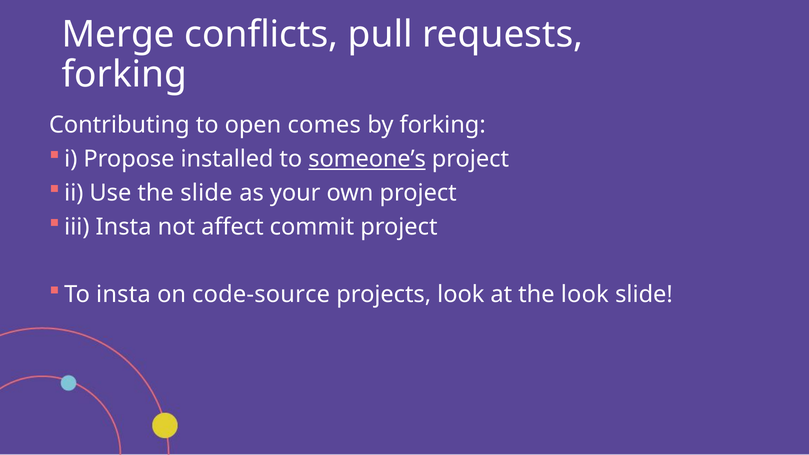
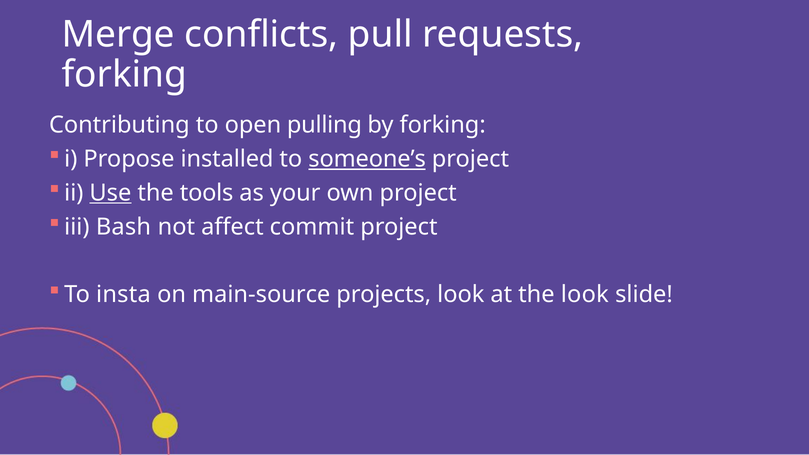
comes: comes -> pulling (324, 125)
Use underline: none -> present (110, 193)
the slide: slide -> tools (207, 193)
iii Insta: Insta -> Bash (123, 227)
code-source: code-source -> main-source (261, 294)
